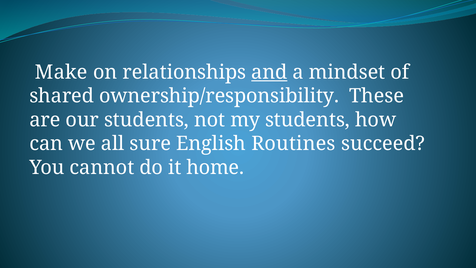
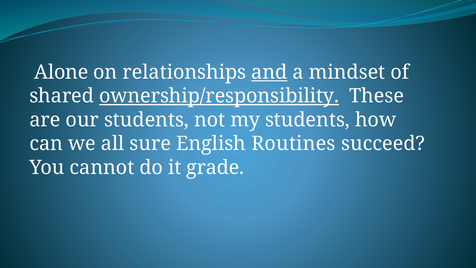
Make: Make -> Alone (61, 72)
ownership/responsibility underline: none -> present (219, 96)
home: home -> grade (215, 167)
